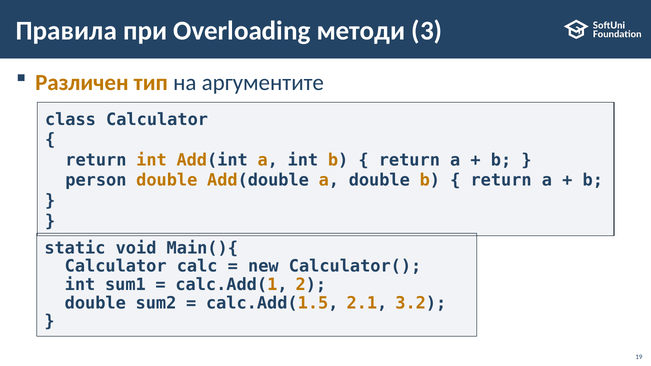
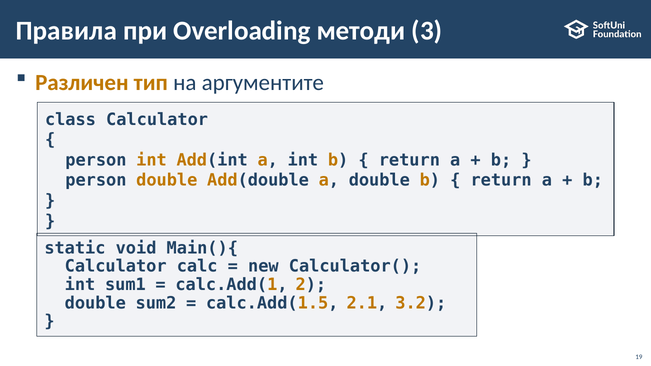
return: return -> person (96, 160)
